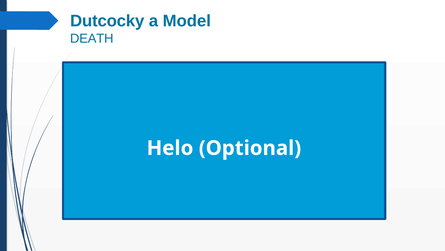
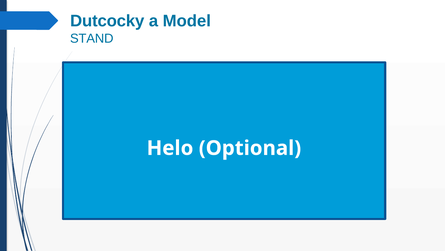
DEATH: DEATH -> STAND (92, 38)
